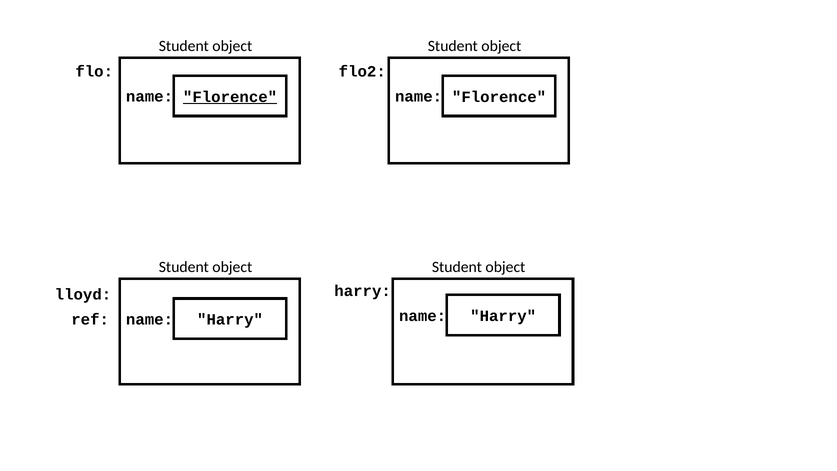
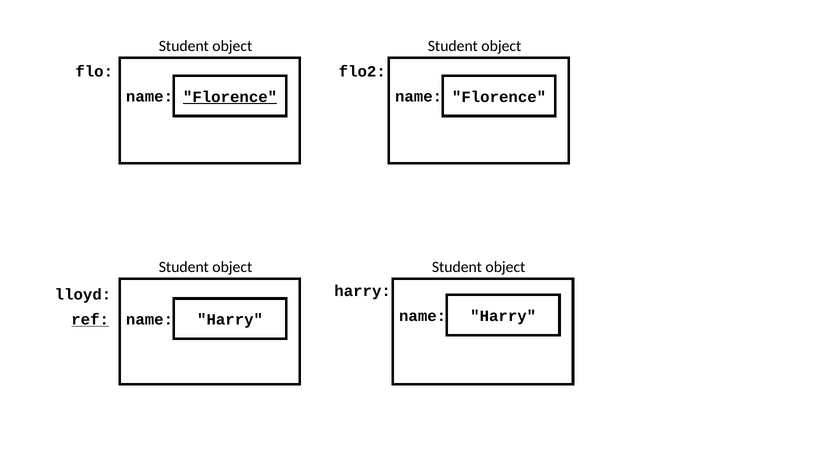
ref underline: none -> present (90, 319)
